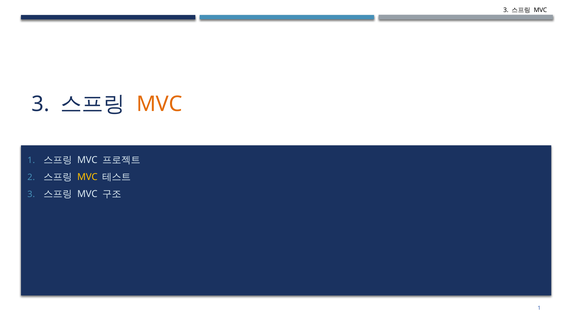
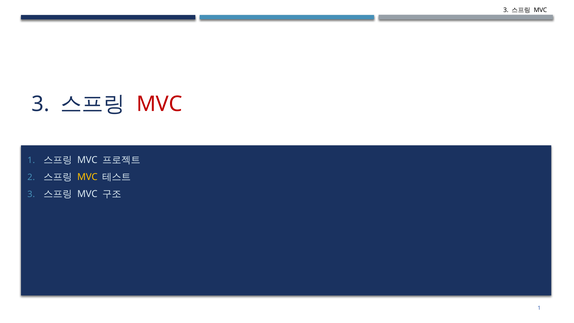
MVC colour: orange -> red (159, 104)
